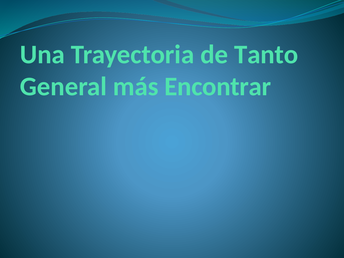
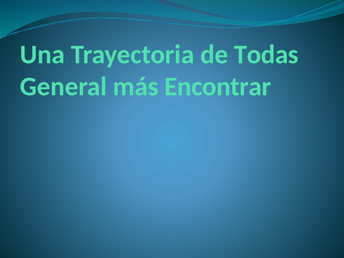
Tanto: Tanto -> Todas (266, 54)
